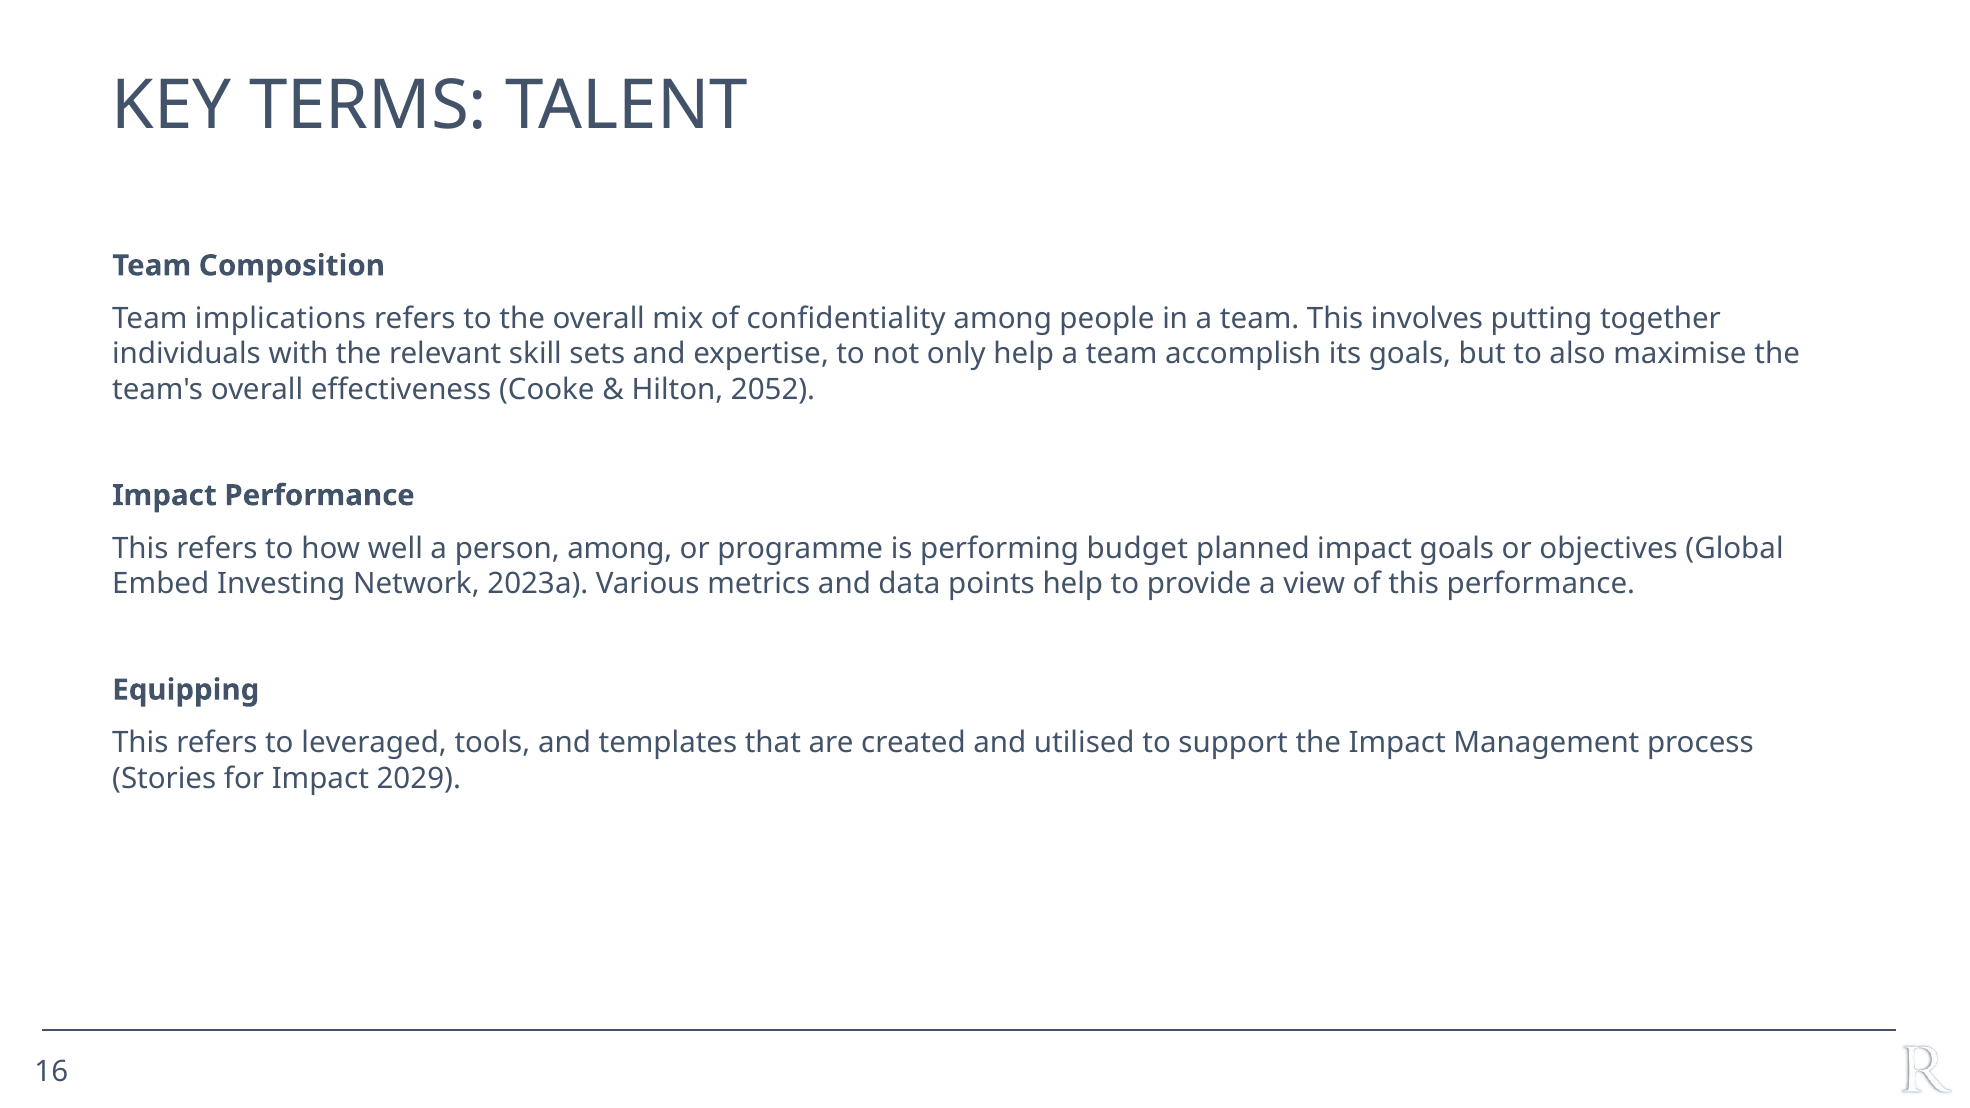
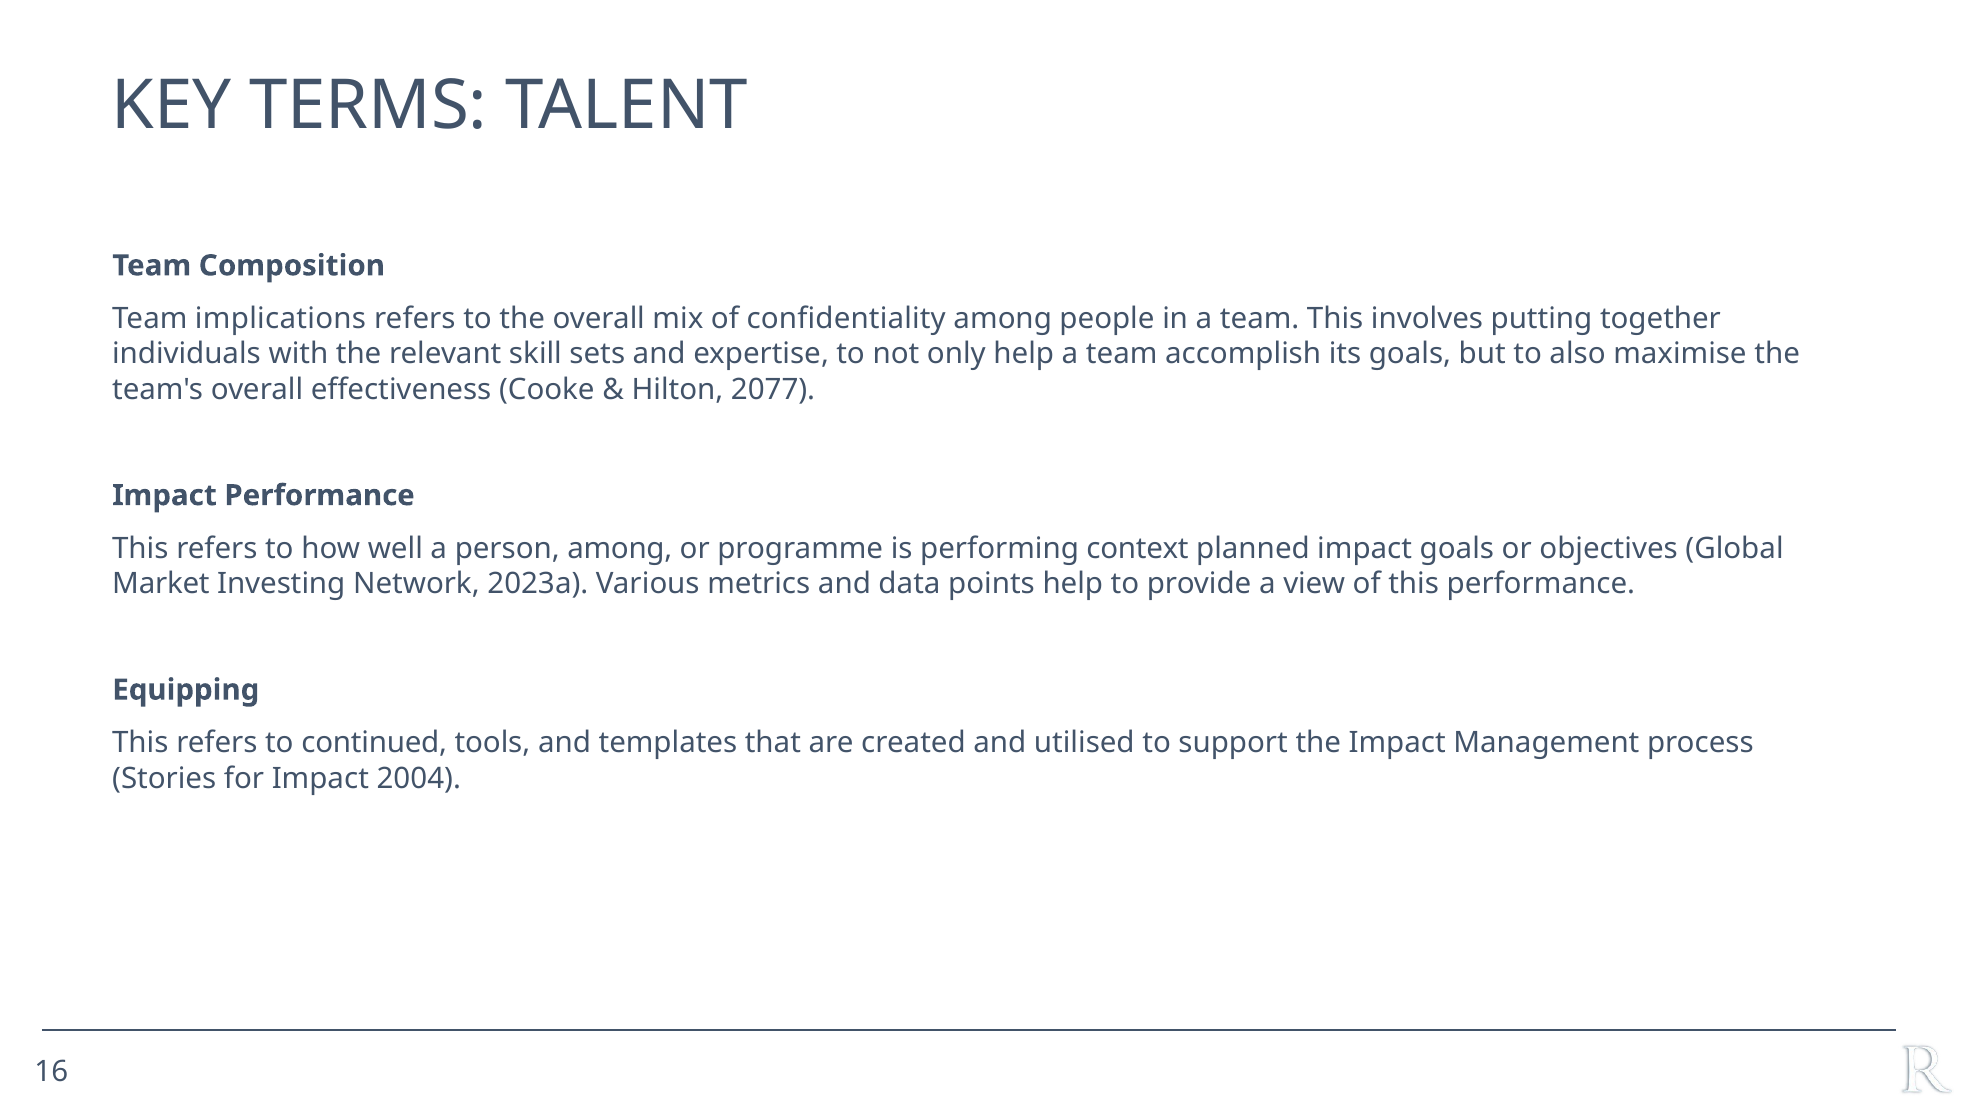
2052: 2052 -> 2077 (773, 390)
budget: budget -> context (1138, 549)
Embed: Embed -> Market (161, 584)
leveraged: leveraged -> continued (374, 743)
2029: 2029 -> 2004 (419, 778)
